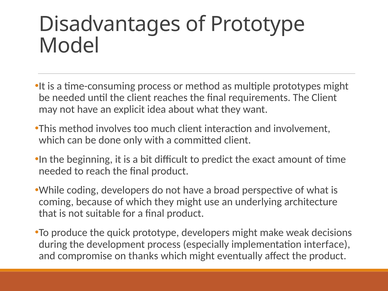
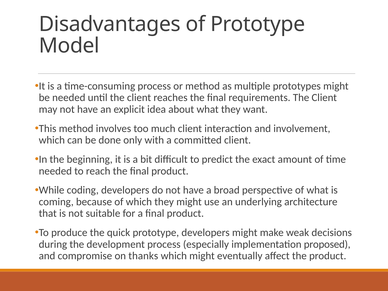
interface: interface -> proposed (327, 244)
